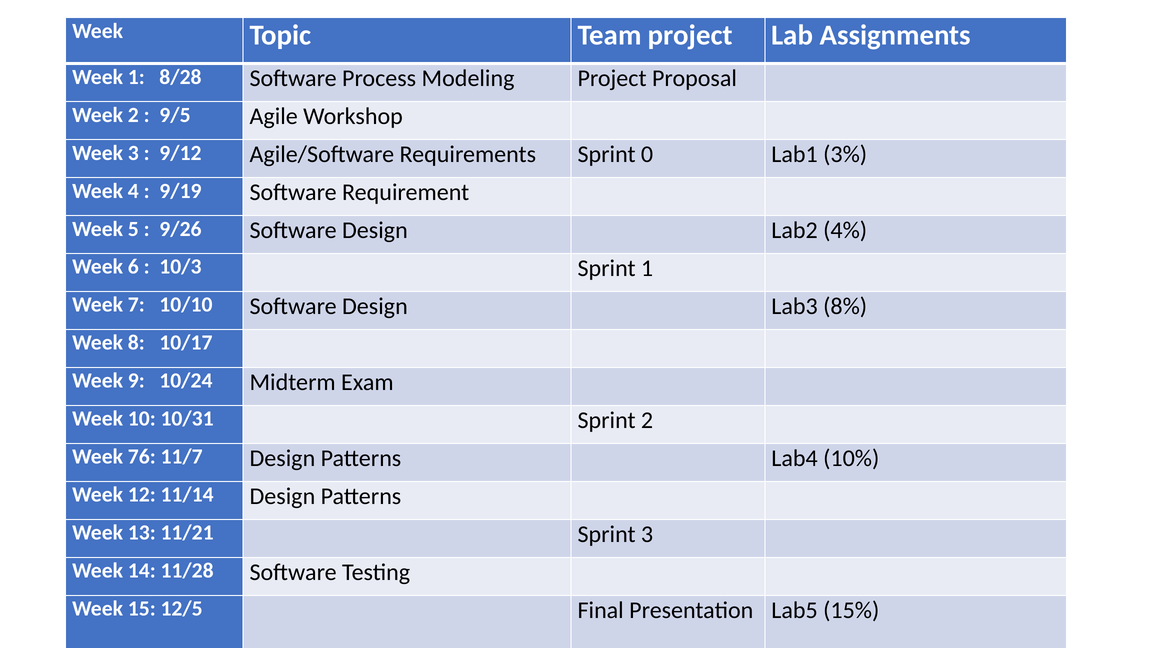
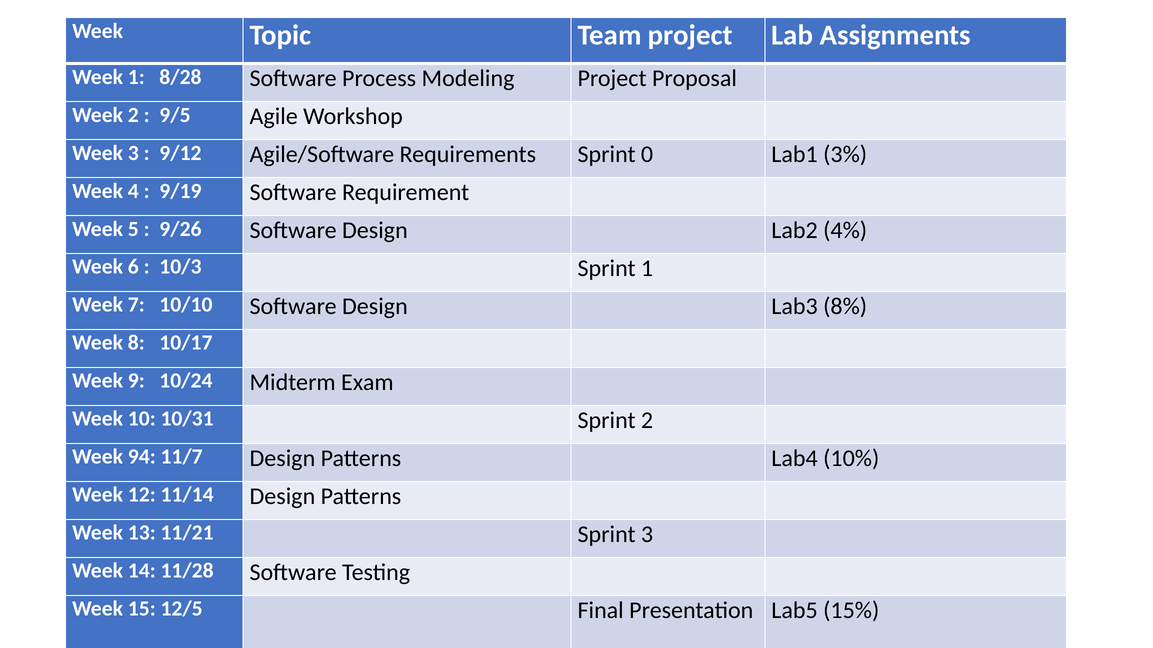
76: 76 -> 94 (142, 457)
